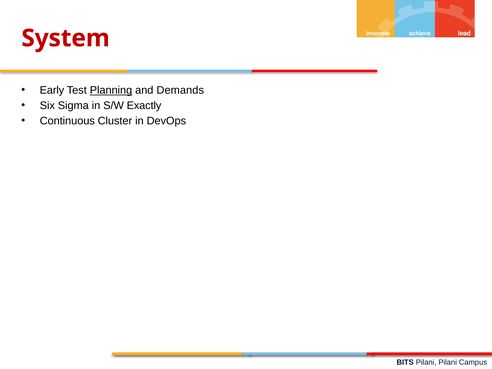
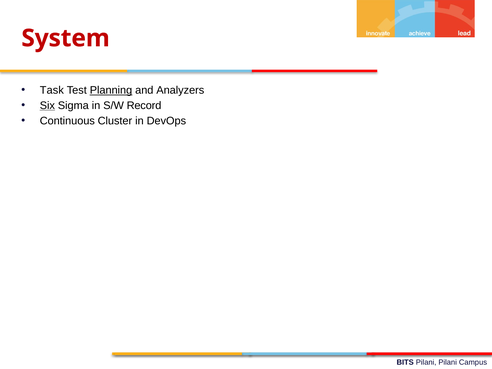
Early: Early -> Task (52, 90)
Demands: Demands -> Analyzers (180, 90)
Six underline: none -> present (47, 105)
Exactly: Exactly -> Record (144, 105)
